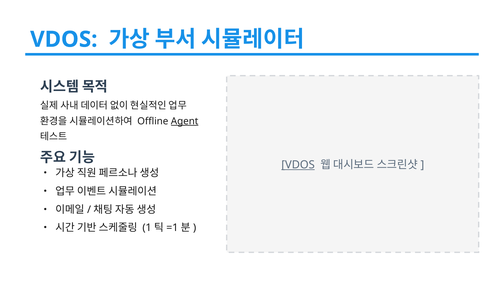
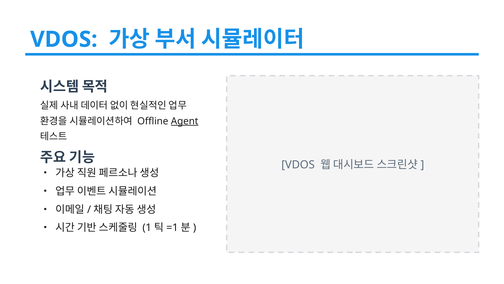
VDOS underline: present -> none (298, 165)
